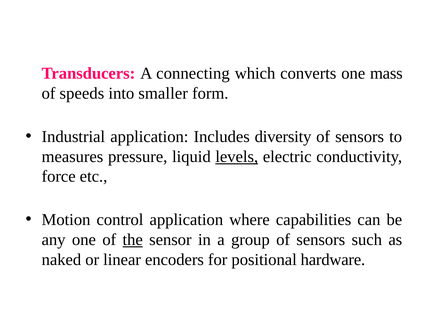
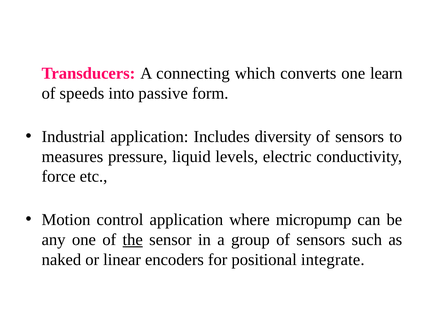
mass: mass -> learn (386, 73)
smaller: smaller -> passive (163, 93)
levels underline: present -> none (237, 156)
capabilities: capabilities -> micropump (314, 219)
hardware: hardware -> integrate (333, 259)
